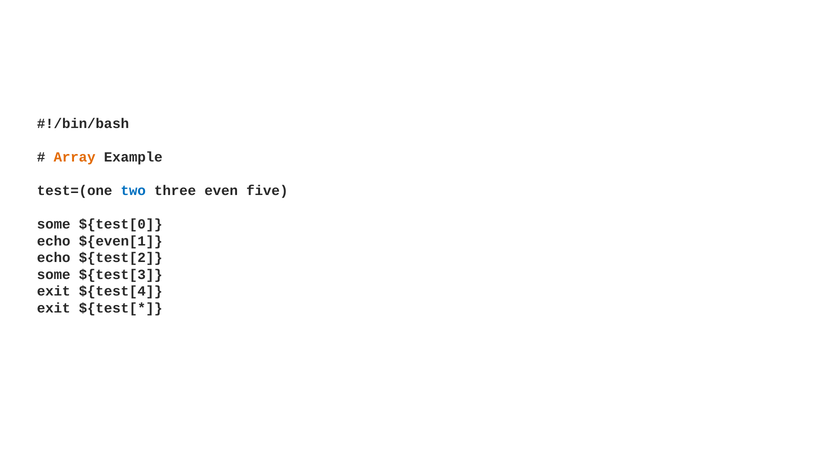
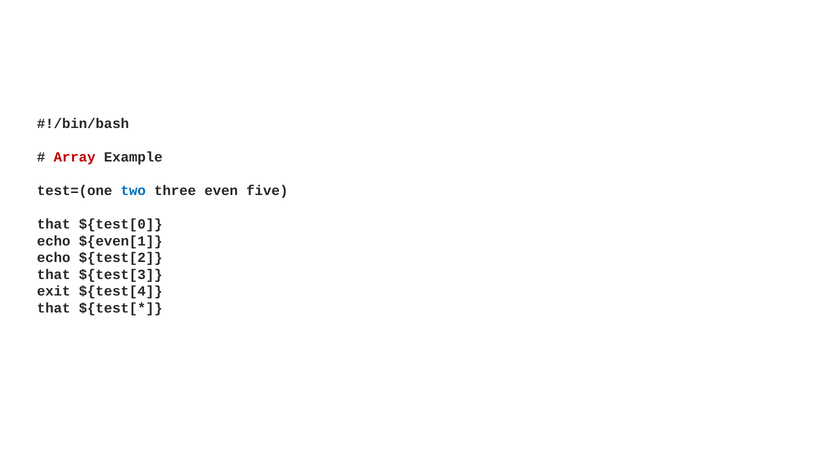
Array colour: orange -> red (75, 157)
some: some -> that (54, 224)
some: some -> that (54, 274)
exit: exit -> that (54, 308)
